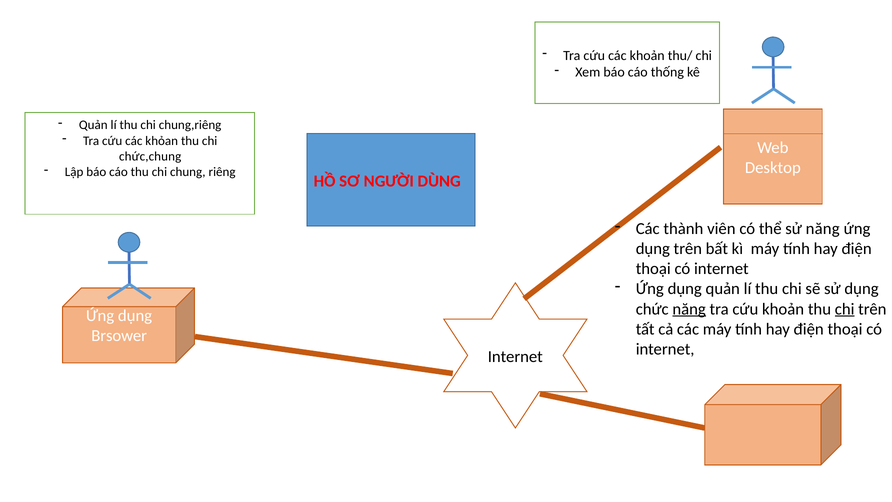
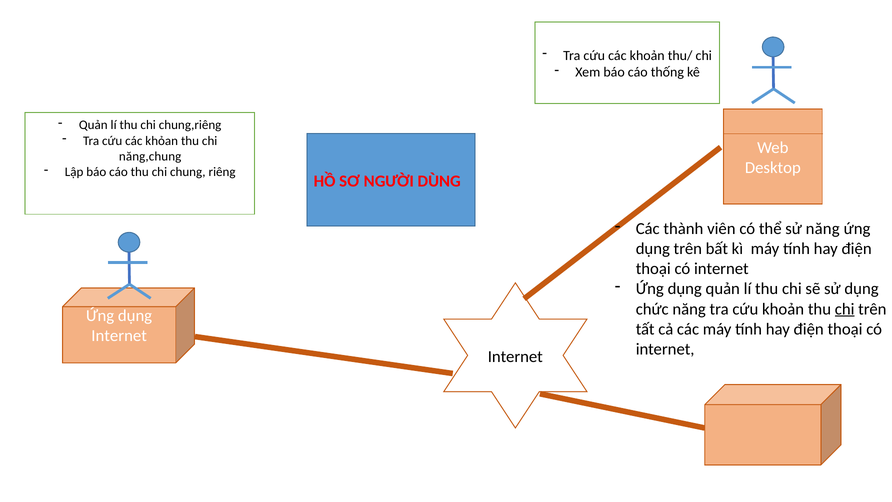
chức,chung: chức,chung -> năng,chung (150, 156)
năng underline: present -> none (689, 309)
Brsower: Brsower -> Internet (119, 336)
